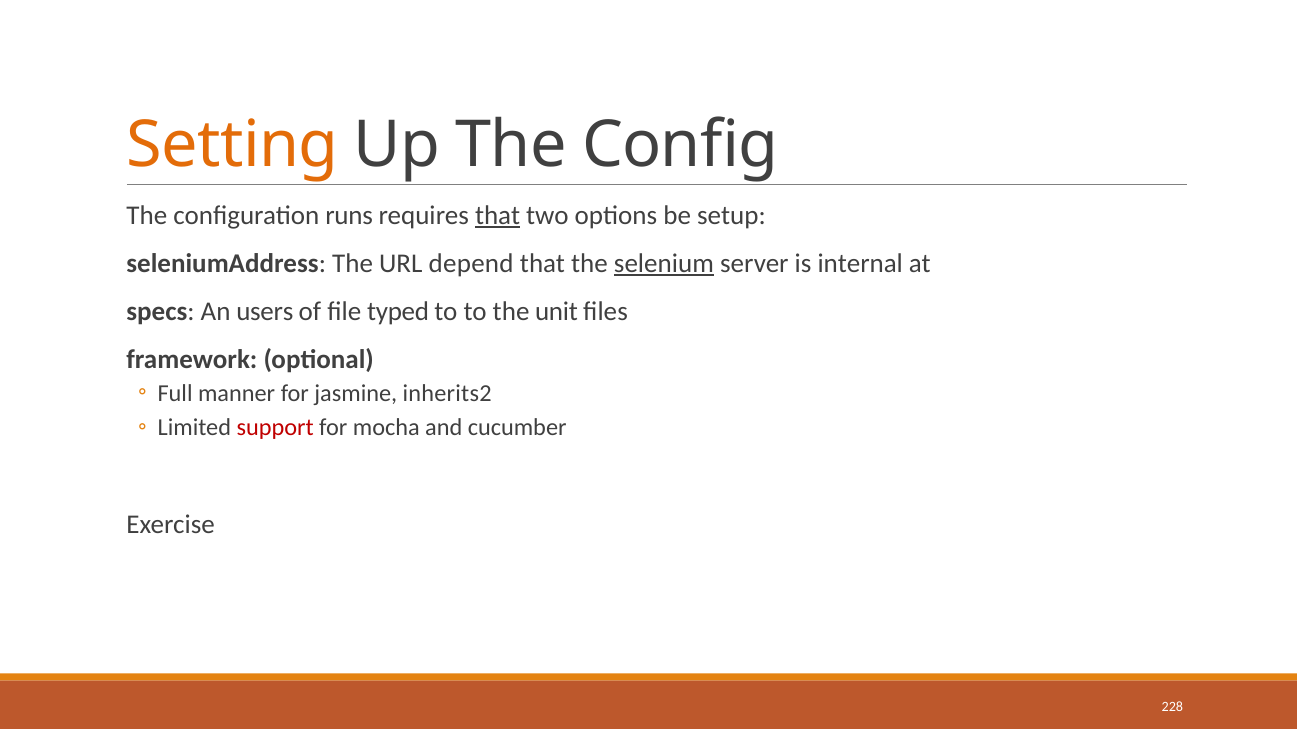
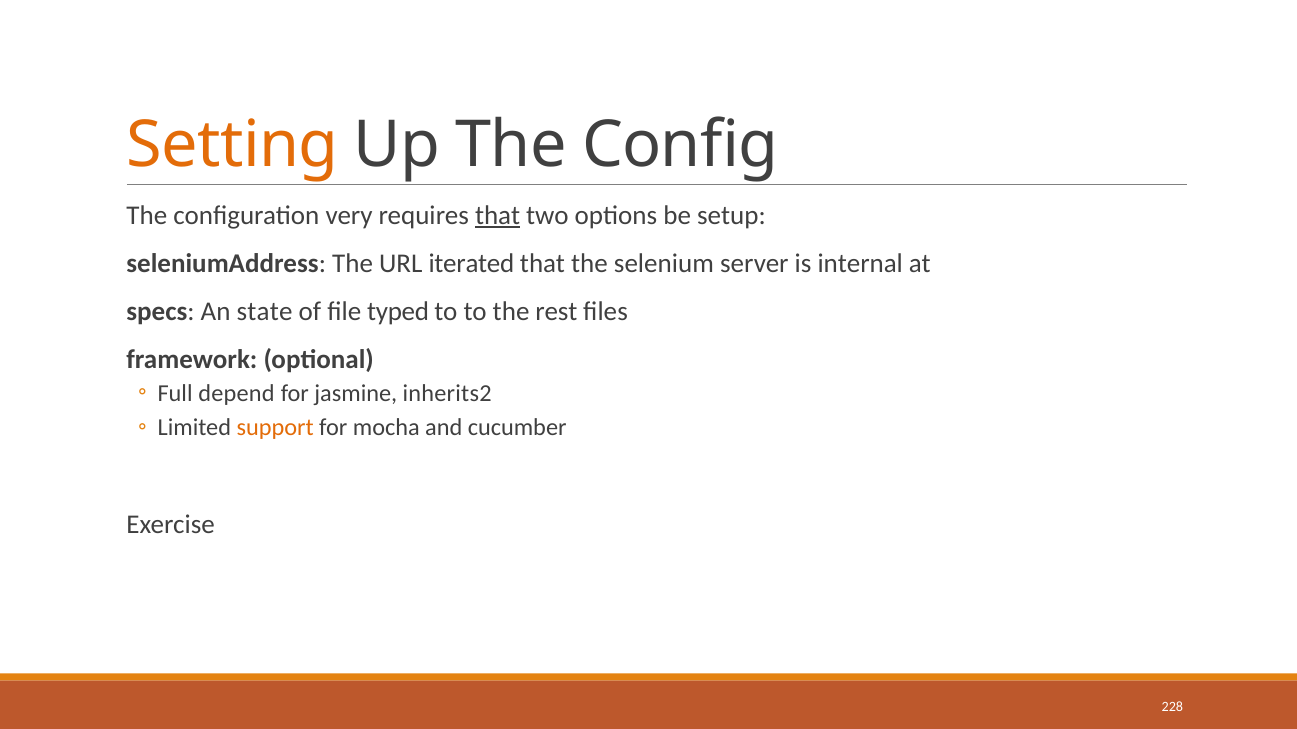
runs: runs -> very (349, 216)
depend: depend -> iterated (471, 264)
selenium underline: present -> none (664, 264)
users: users -> state (265, 312)
unit: unit -> rest (556, 312)
manner: manner -> depend (237, 393)
support colour: red -> orange (275, 428)
